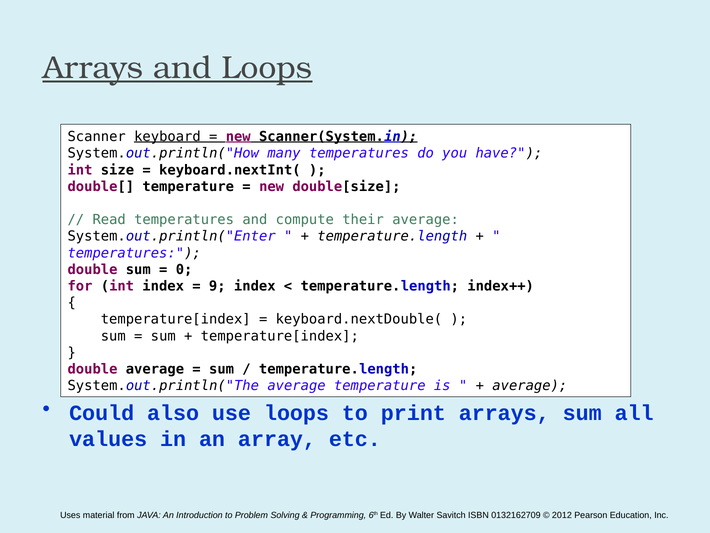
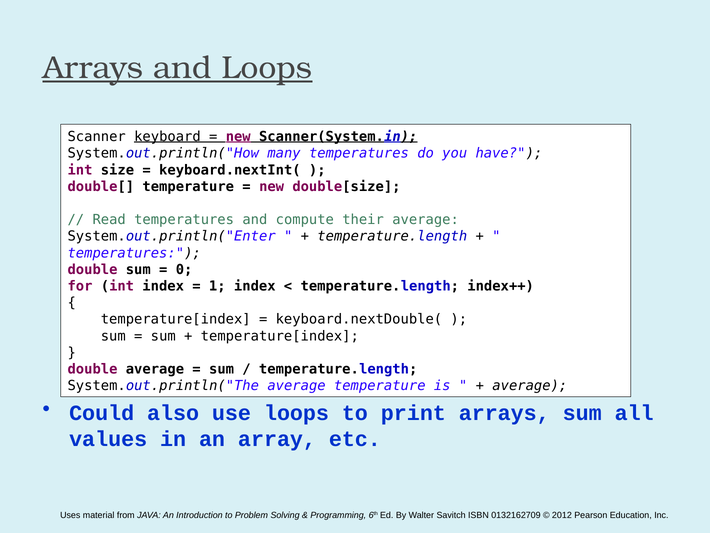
9: 9 -> 1 (217, 286)
